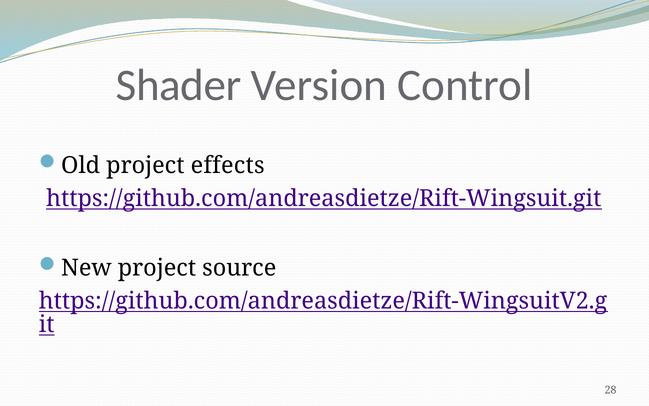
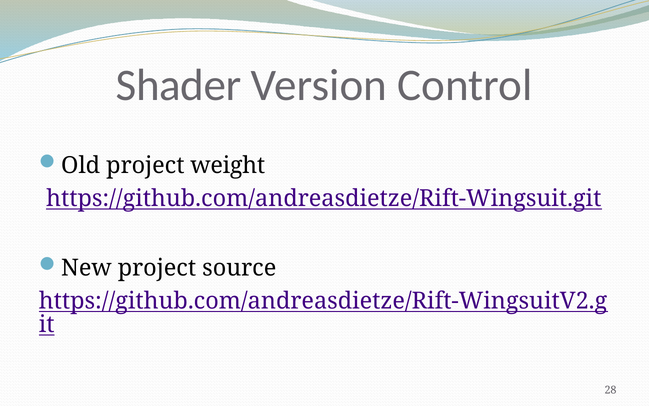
effects: effects -> weight (228, 165)
